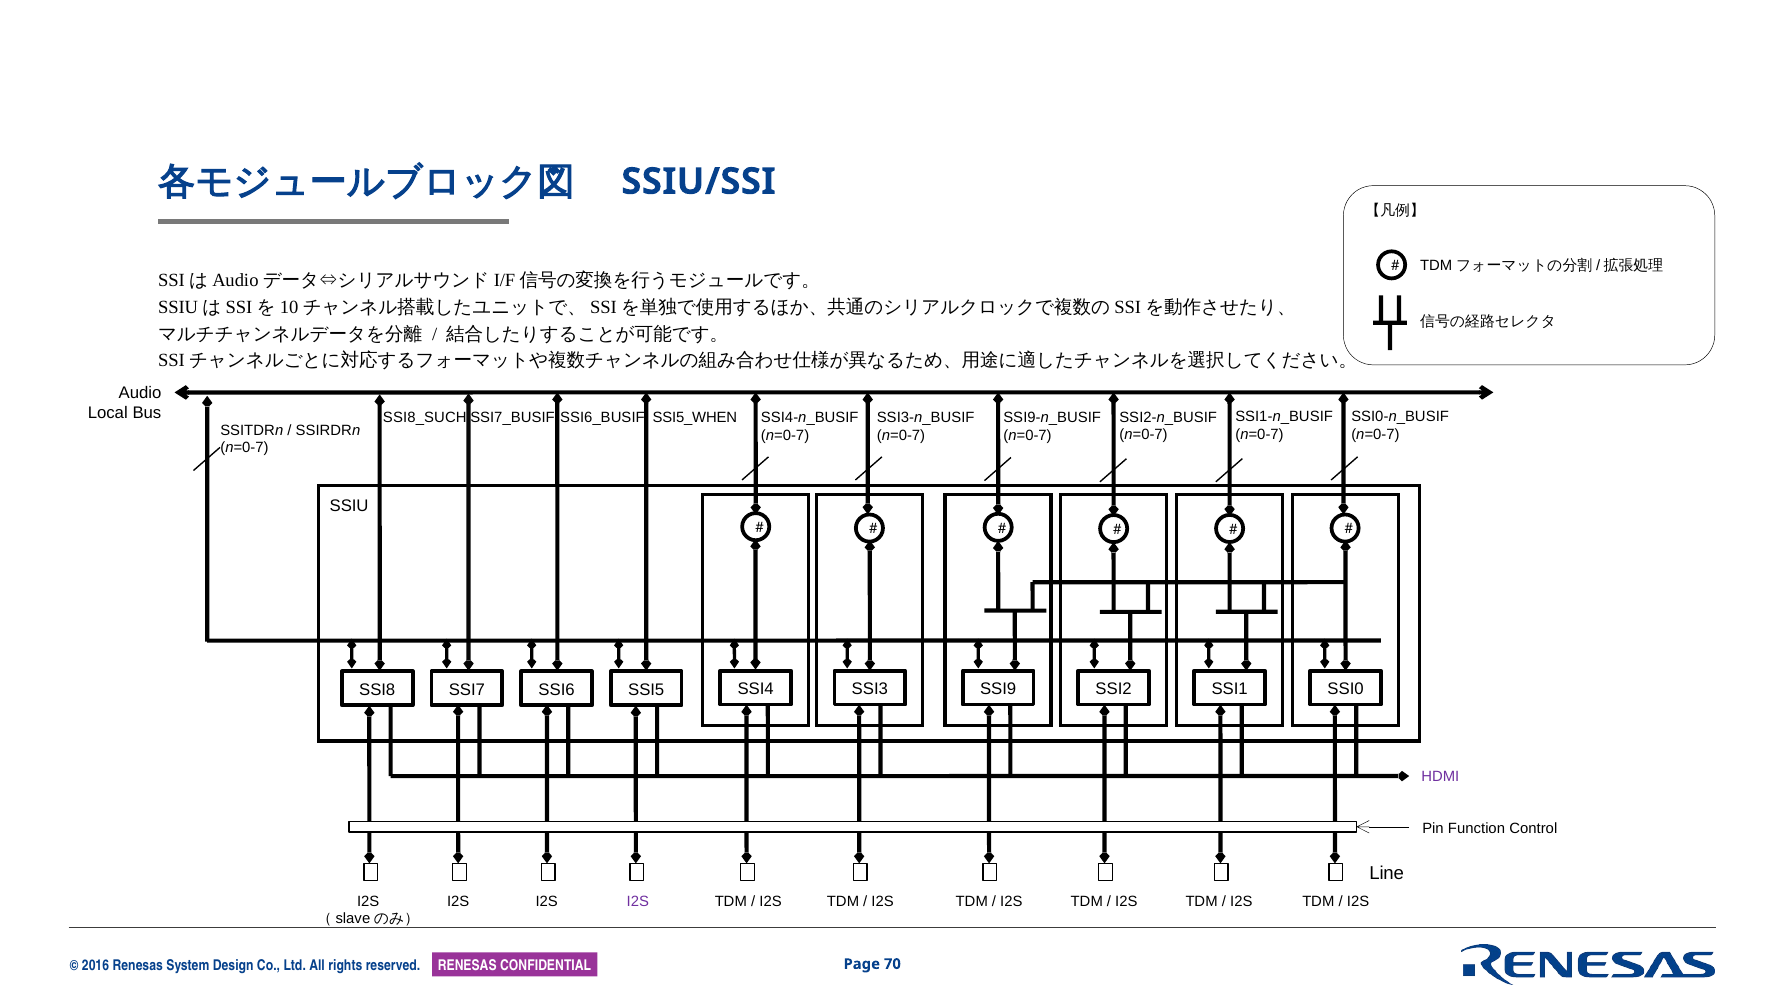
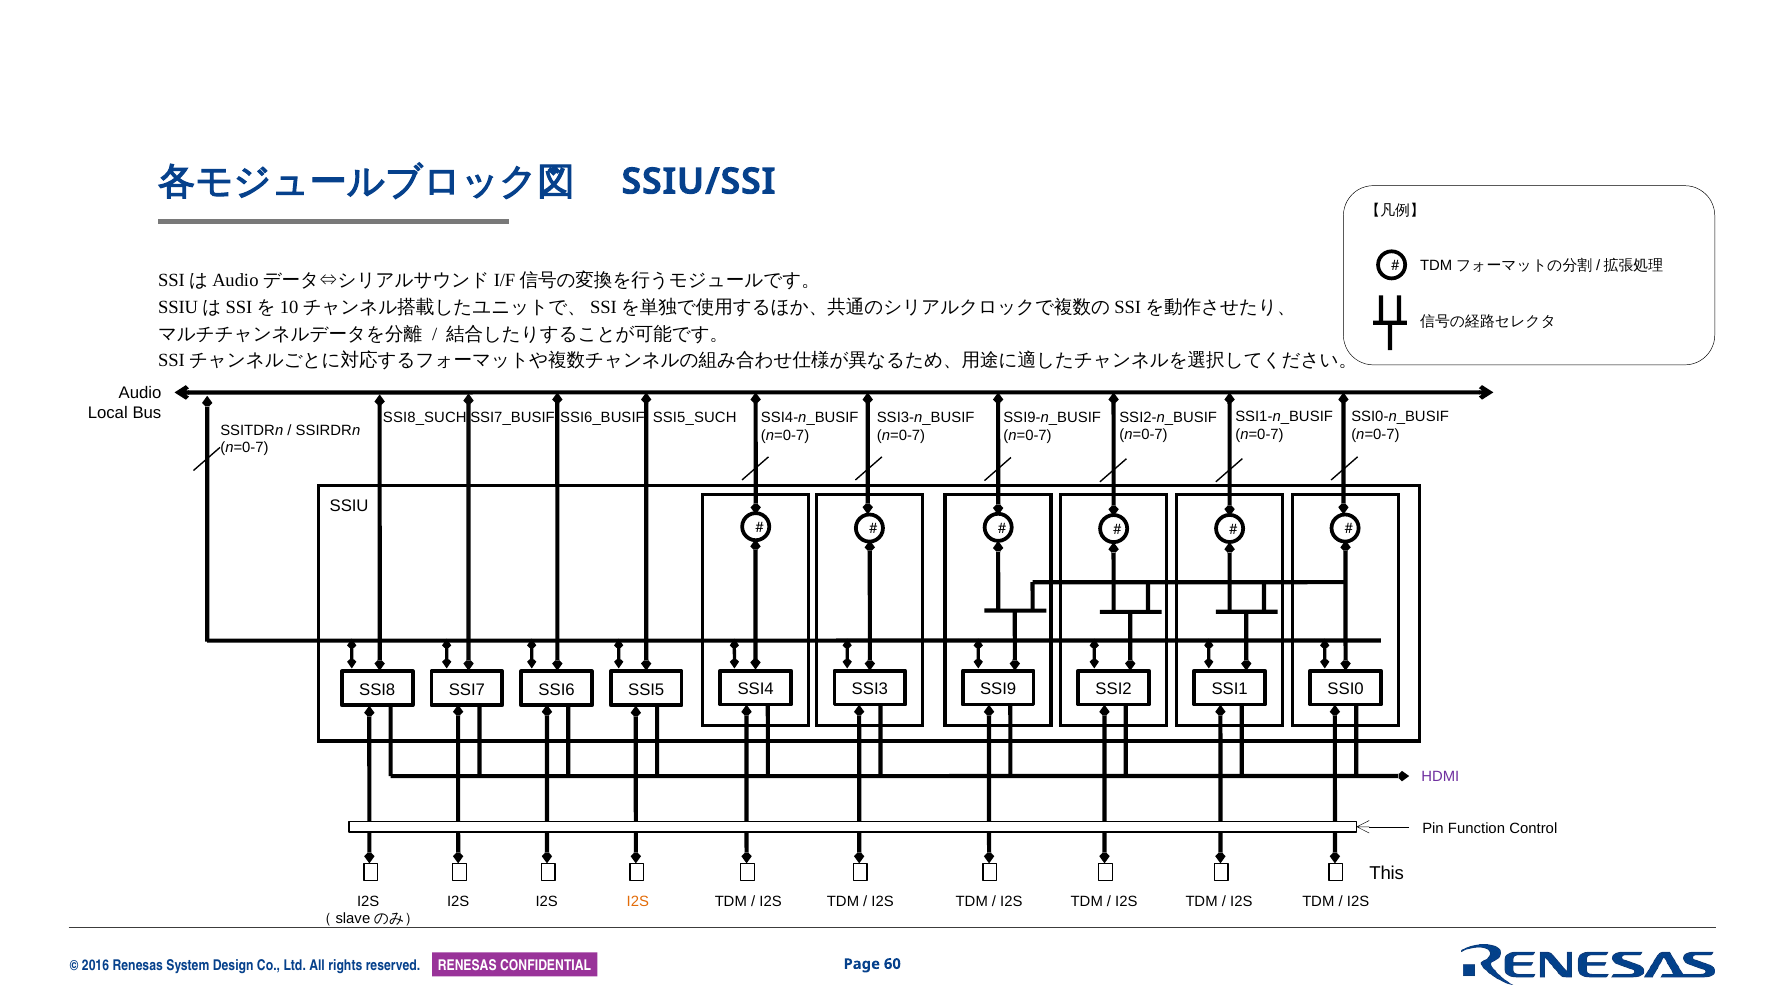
SSI5_WHEN: SSI5_WHEN -> SSI5_SUCH (695, 418)
Line: Line -> This (1387, 873)
I2S colour: purple -> orange (638, 901)
70: 70 -> 60 (892, 964)
